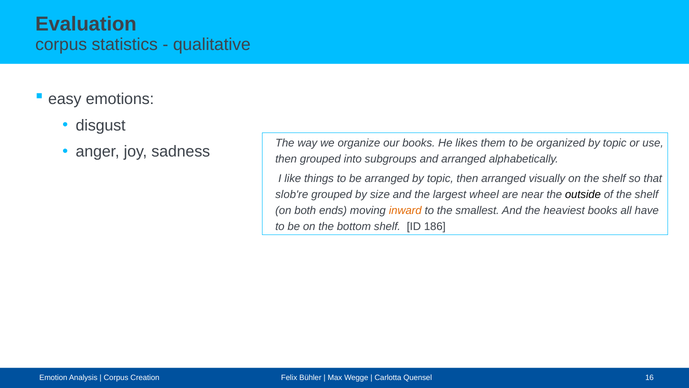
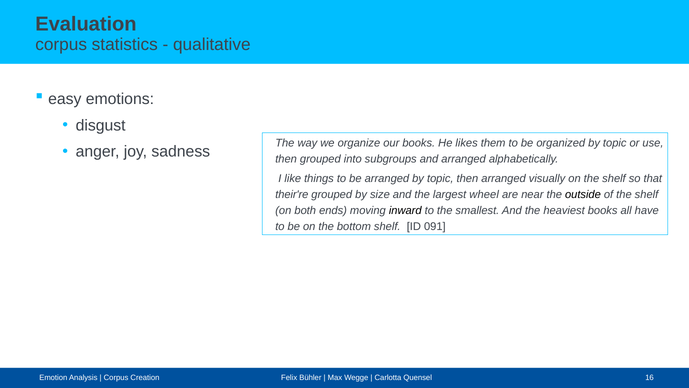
slob're: slob're -> their're (292, 194)
inward colour: orange -> black (405, 210)
186: 186 -> 091 (435, 226)
